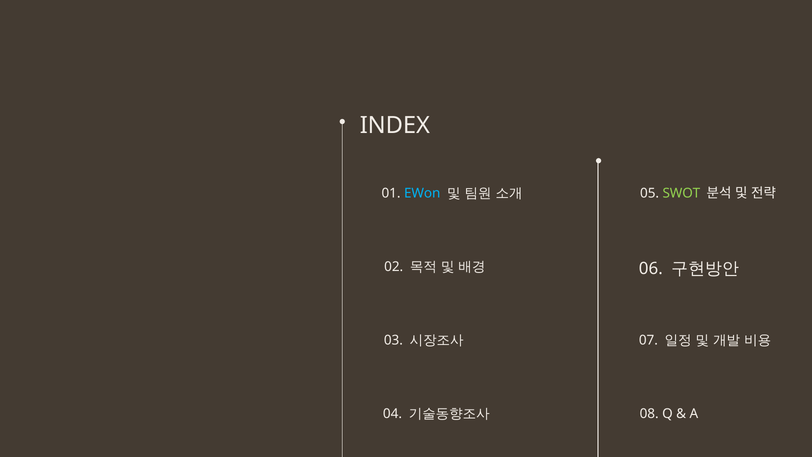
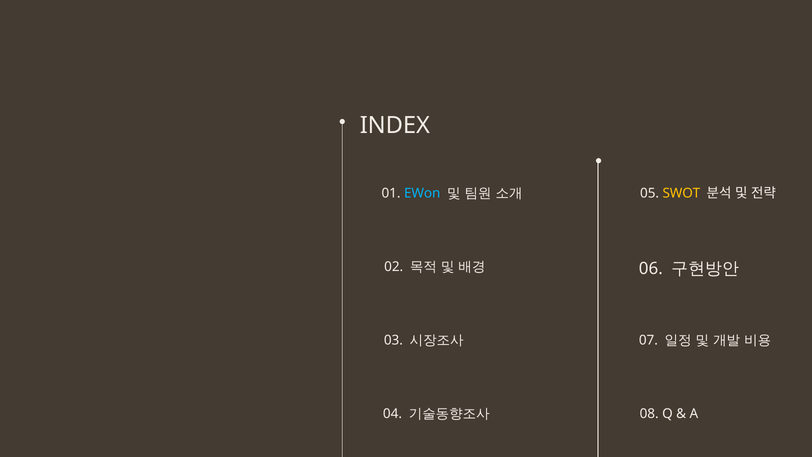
SWOT colour: light green -> yellow (681, 193)
